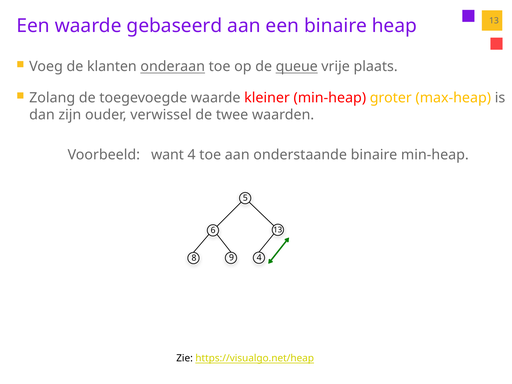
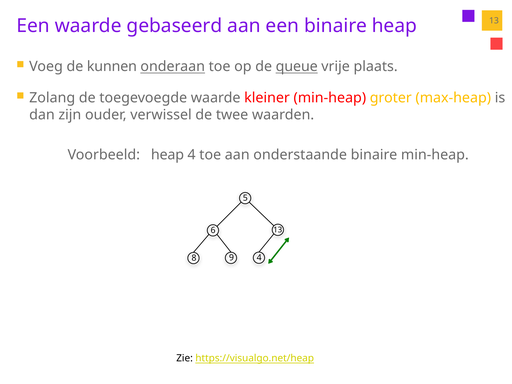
klanten: klanten -> kunnen (112, 67)
Voorbeeld want: want -> heap (167, 155)
